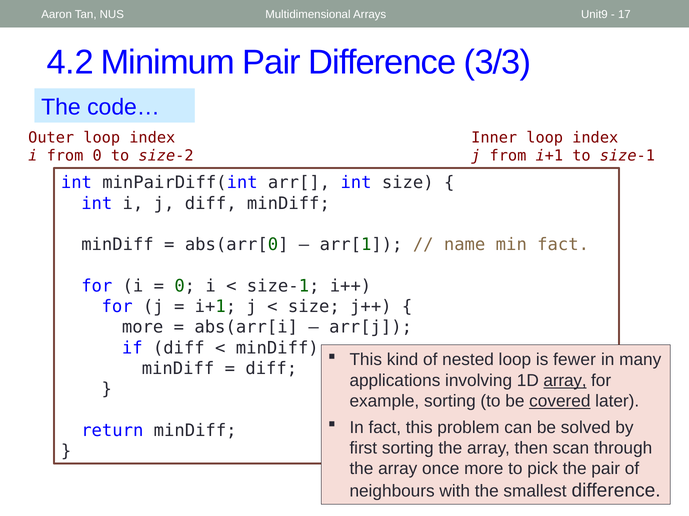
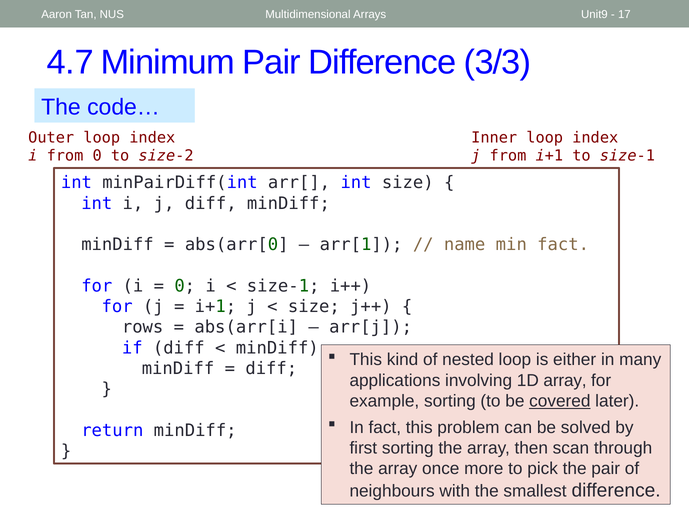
4.2: 4.2 -> 4.7 (70, 63)
more: more -> rows (143, 328)
fewer: fewer -> either (575, 360)
array underline: present -> none (565, 381)
